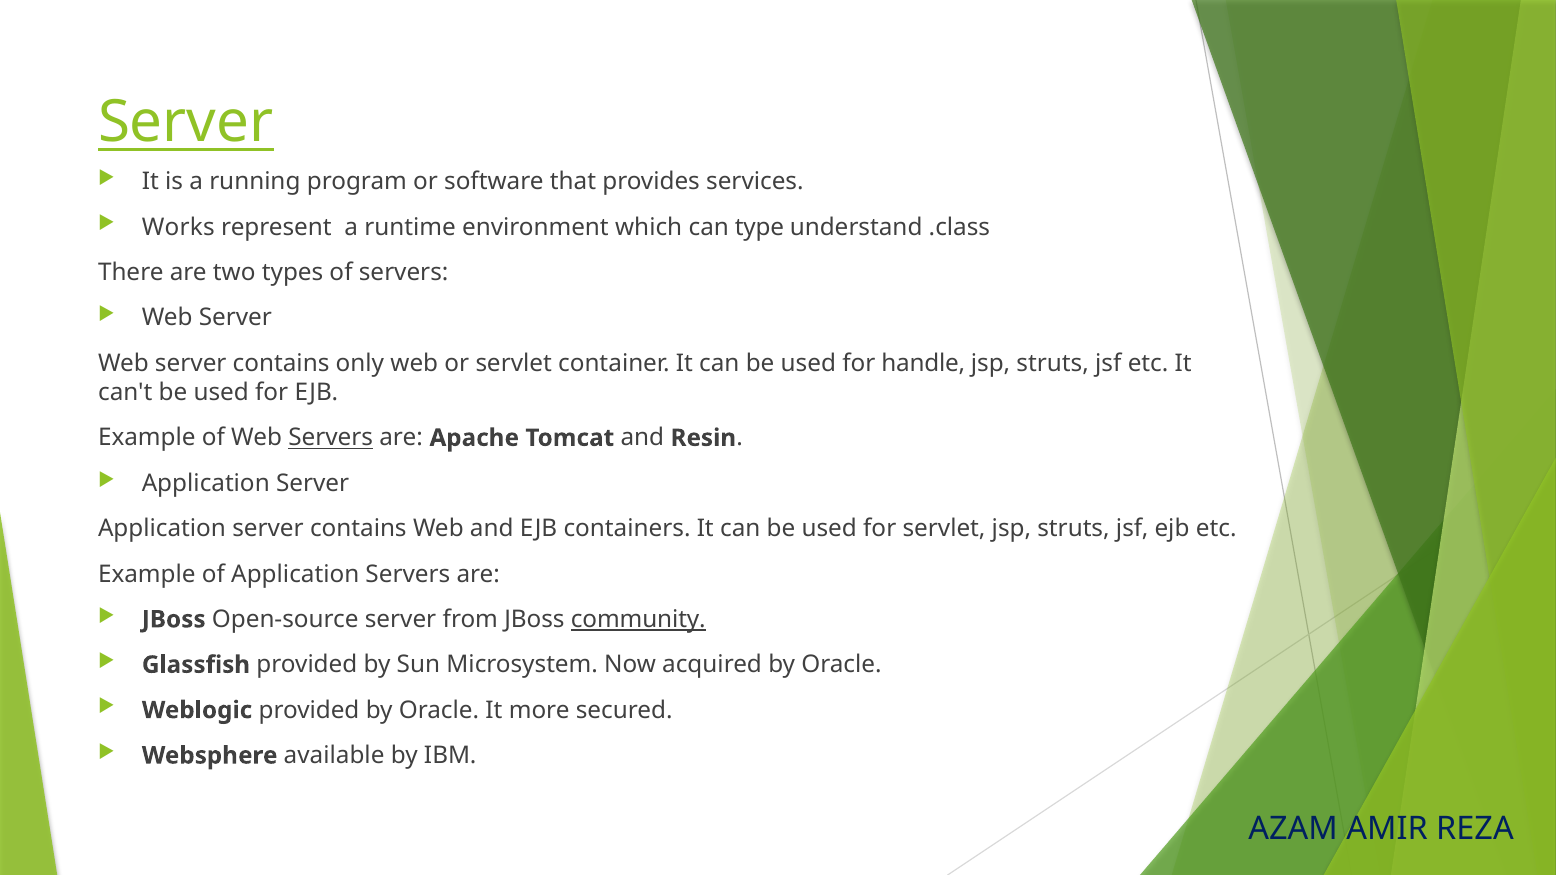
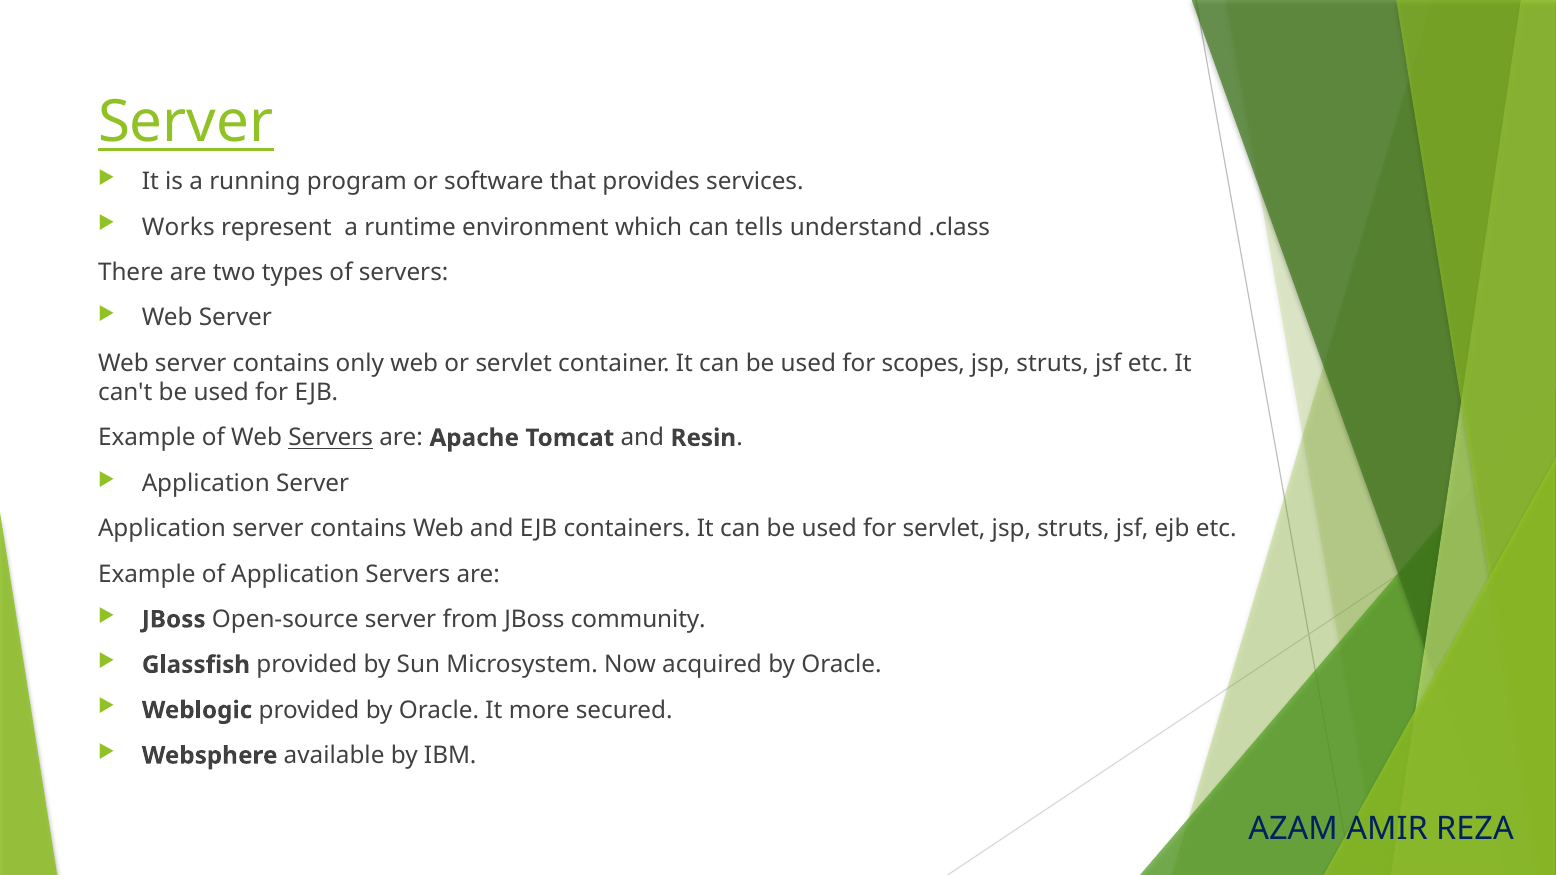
type: type -> tells (759, 227)
handle: handle -> scopes (923, 363)
community underline: present -> none (638, 620)
